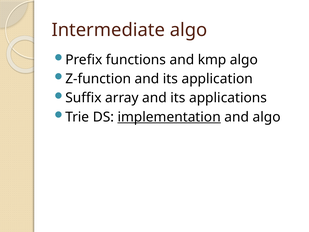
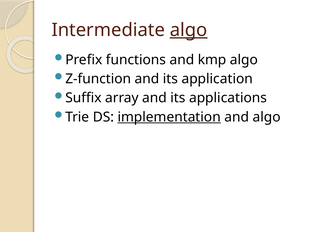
algo underline: none -> present (189, 30)
